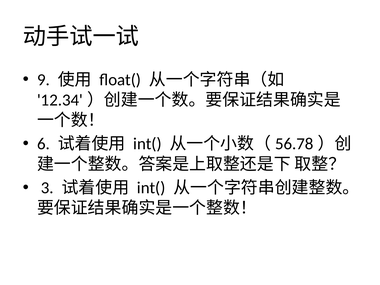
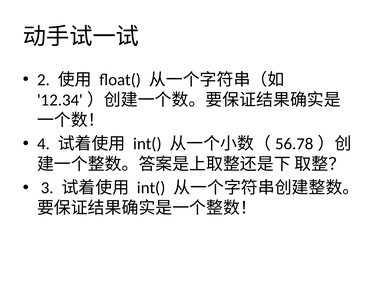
9: 9 -> 2 (43, 80)
6: 6 -> 4 (43, 144)
